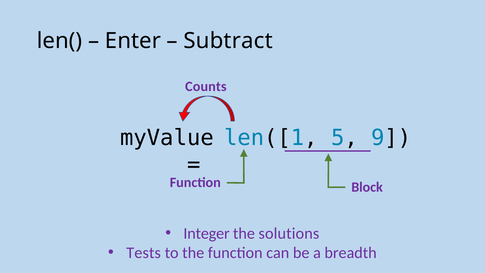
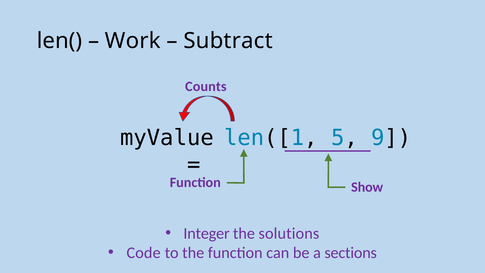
Enter: Enter -> Work (133, 41)
Block: Block -> Show (367, 187)
Tests: Tests -> Code (144, 253)
breadth: breadth -> sections (351, 253)
